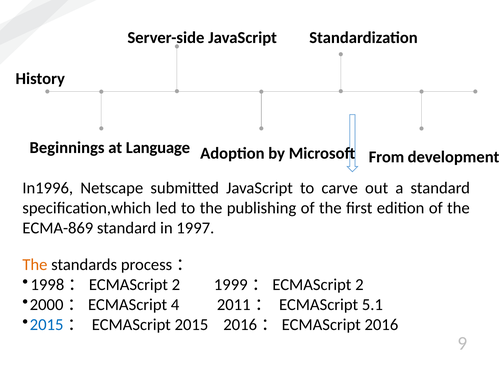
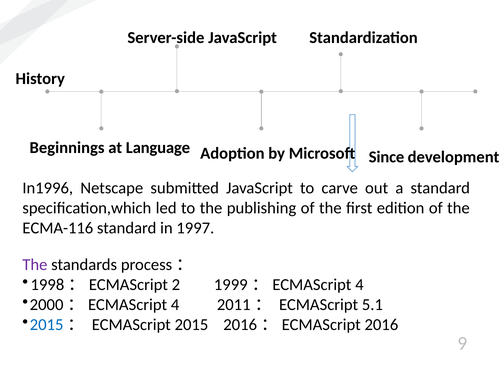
From: From -> Since (386, 157)
ECMA-869: ECMA-869 -> ECMA-116 (58, 227)
The colour: orange -> purple (35, 264)
1999：ECMAScript 2: 2 -> 4 (359, 284)
